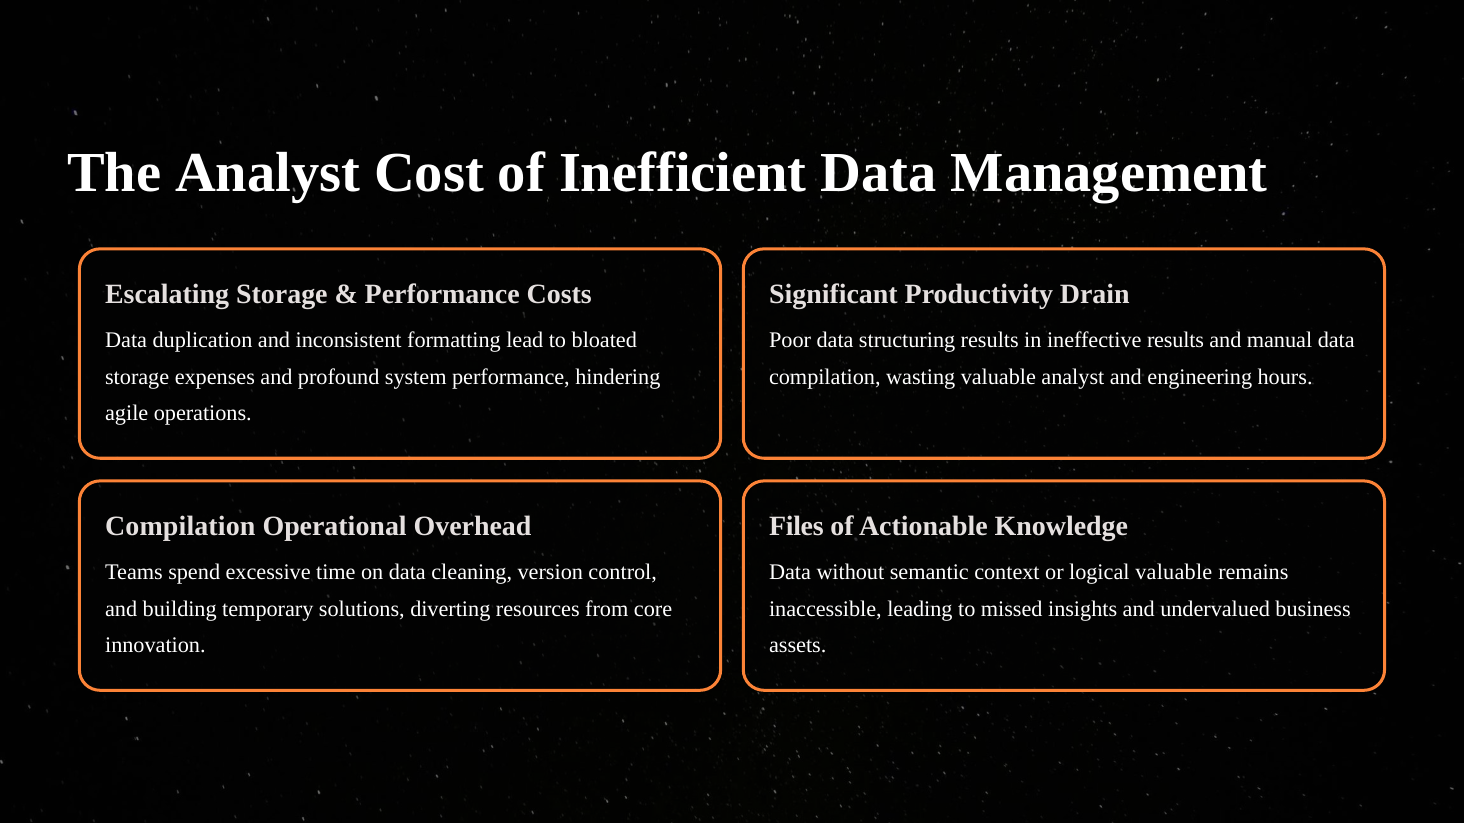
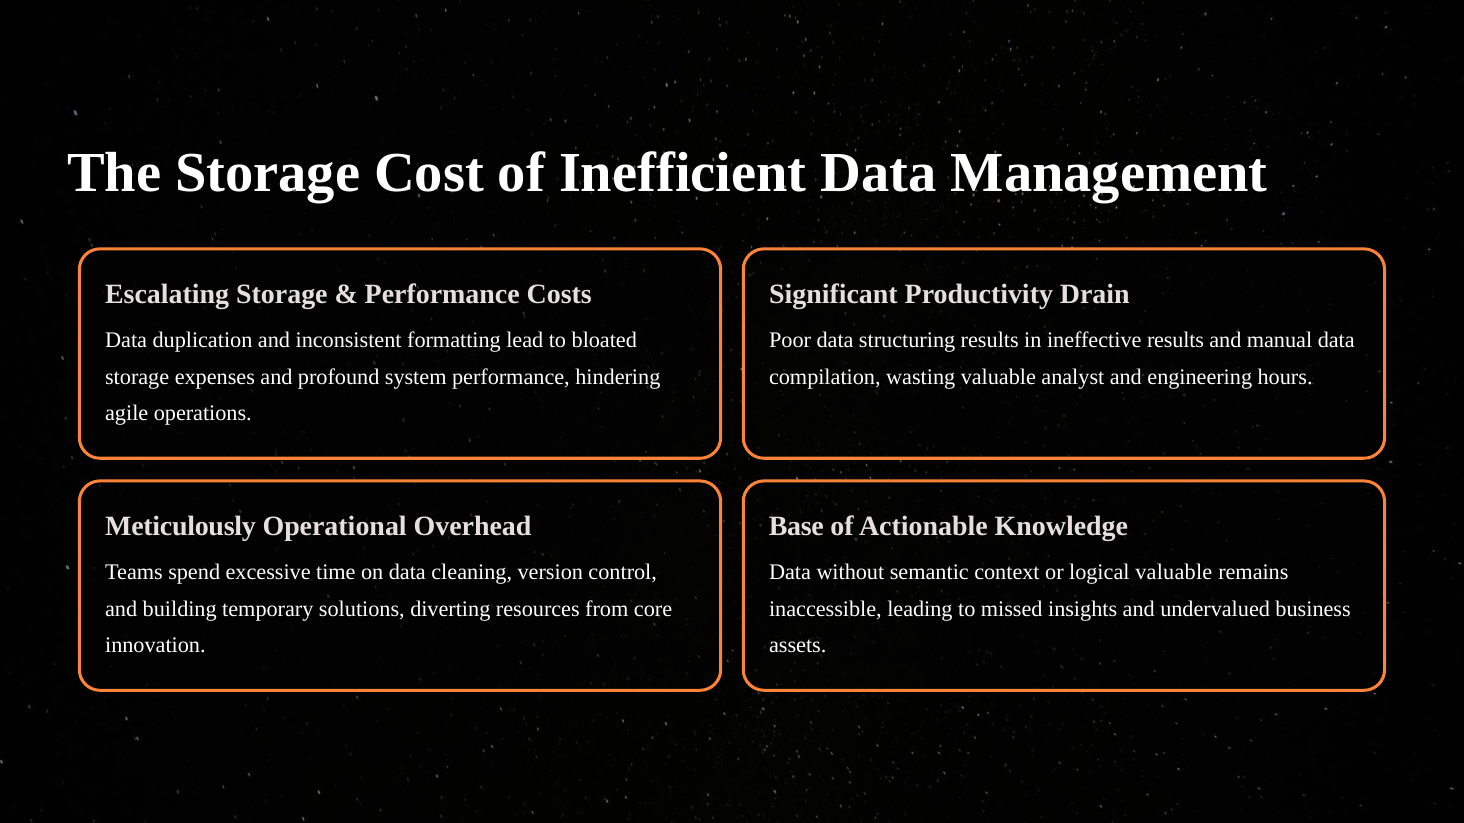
The Analyst: Analyst -> Storage (268, 173)
Compilation: Compilation -> Meticulously (180, 526)
Files: Files -> Base (796, 526)
